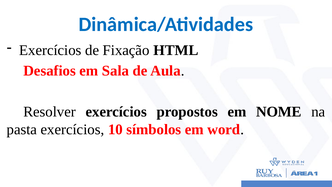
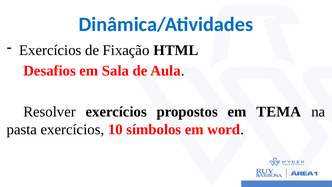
NOME: NOME -> TEMA (279, 112)
